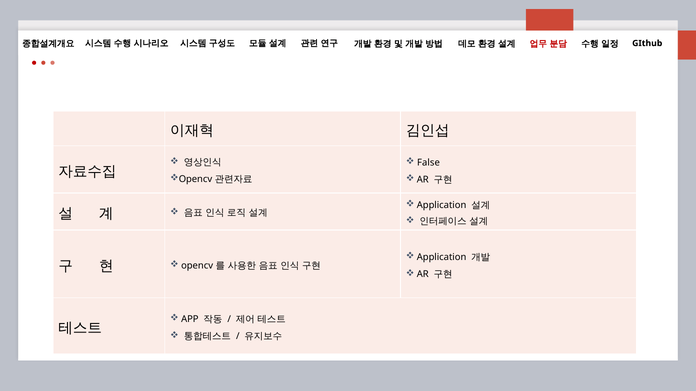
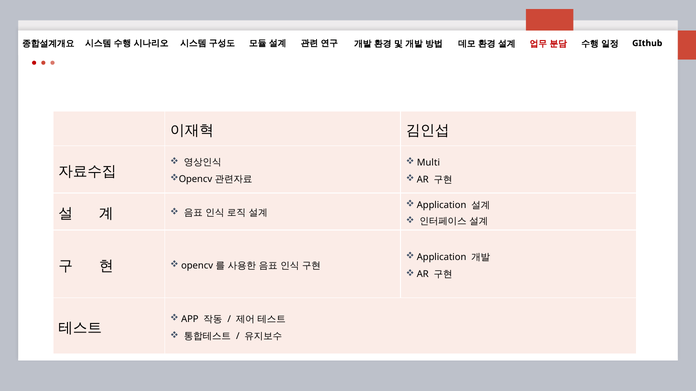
False: False -> Multi (428, 163)
